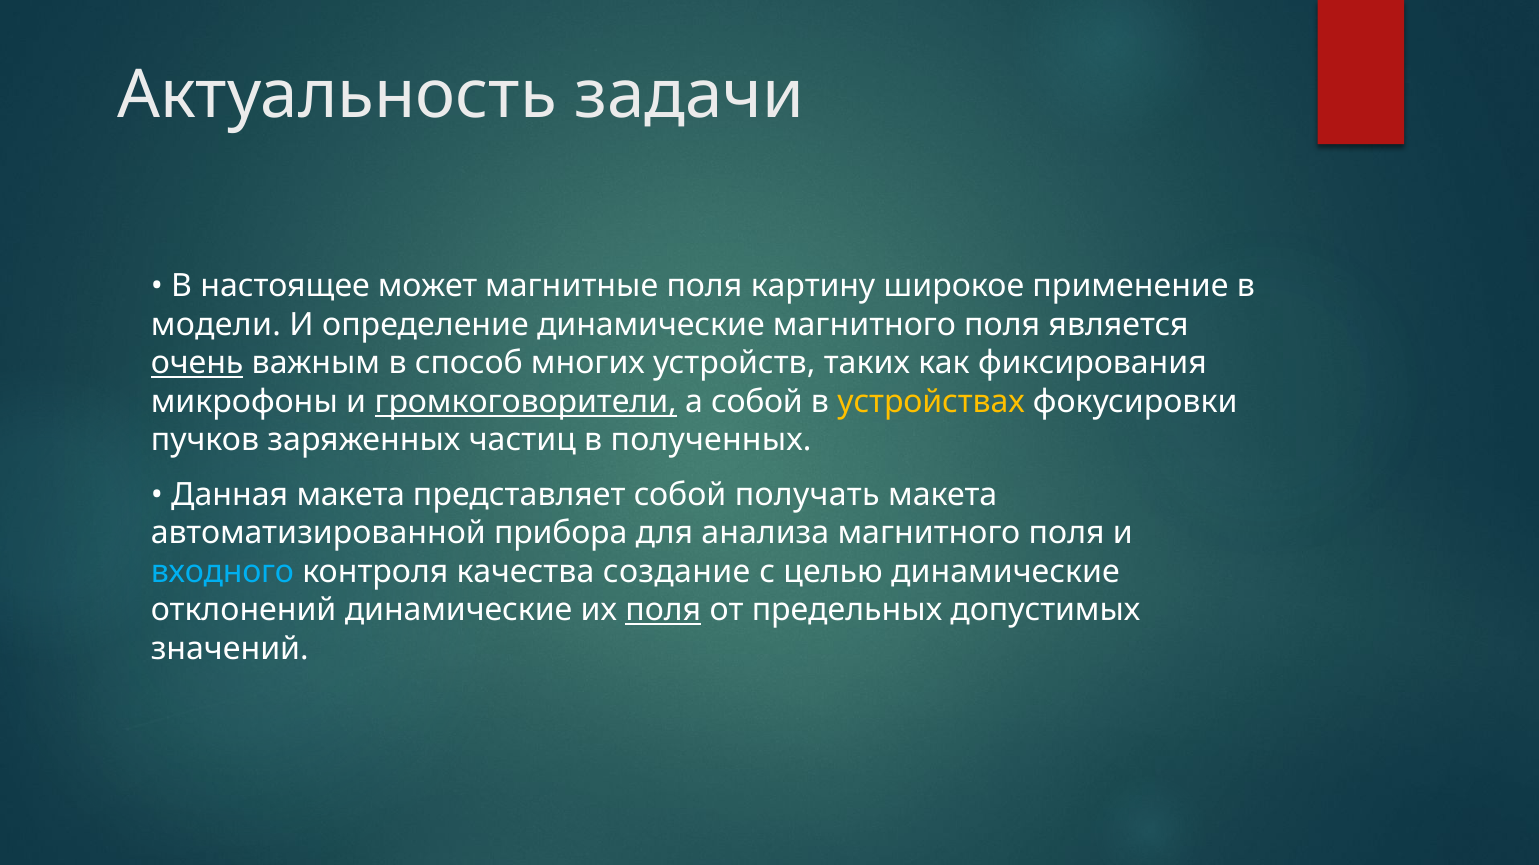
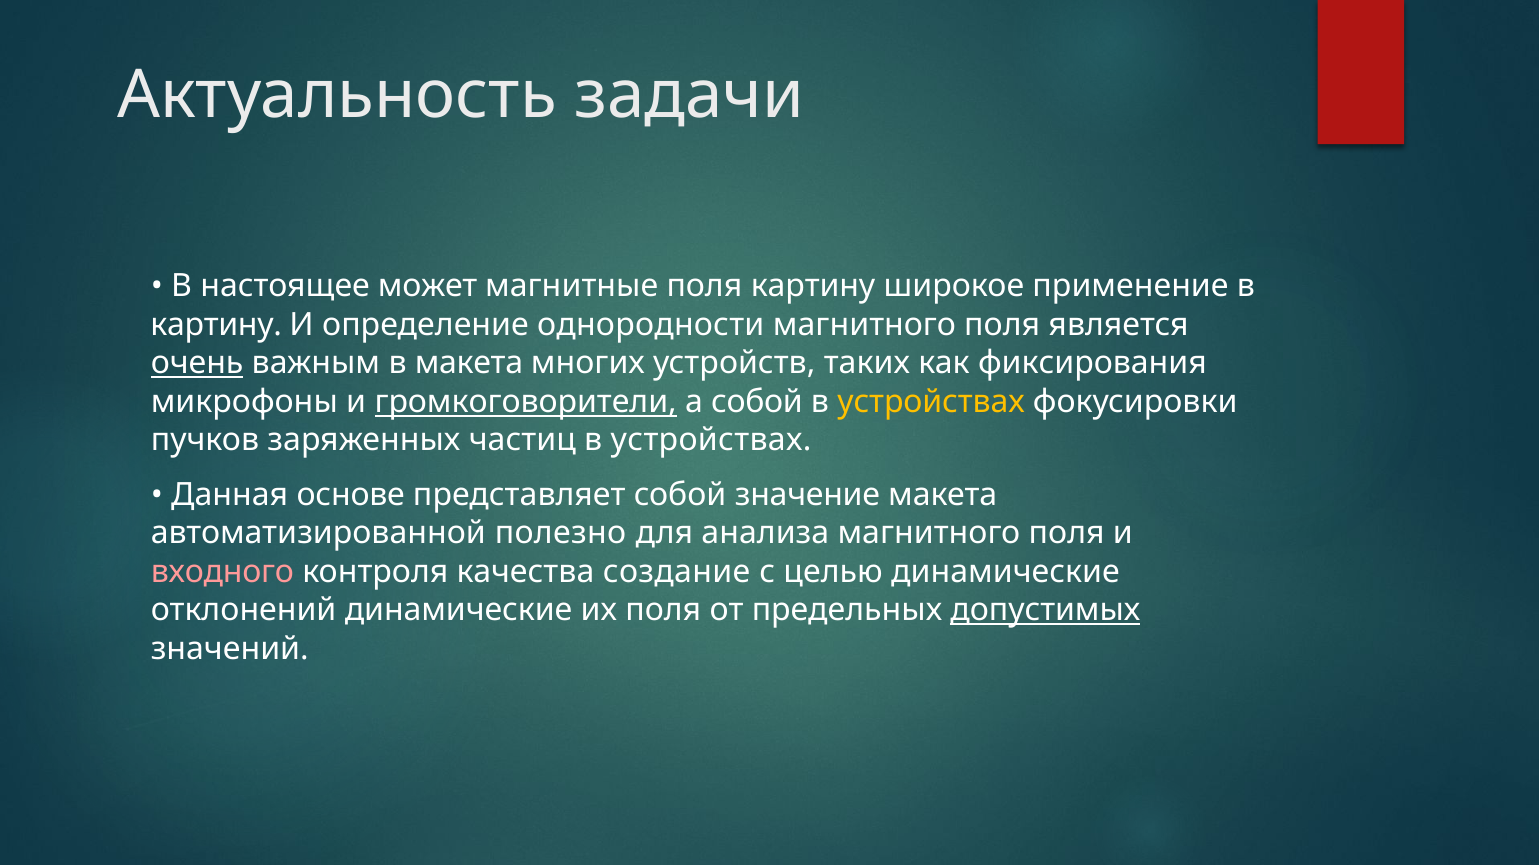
модели: модели -> картину (216, 325)
определение динамические: динамические -> однородности (651, 325)
в способ: способ -> макета (469, 364)
частиц в полученных: полученных -> устройствах (711, 441)
Данная макета: макета -> основе (351, 495)
получать: получать -> значение (807, 495)
прибора: прибора -> полезно (561, 534)
входного colour: light blue -> pink (222, 572)
поля underline: present -> none (663, 611)
допустимых underline: none -> present (1045, 611)
